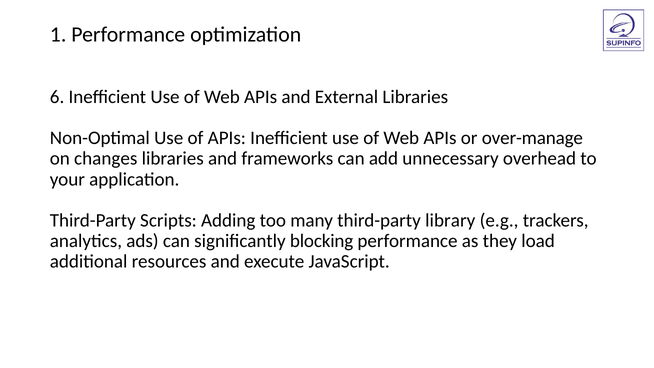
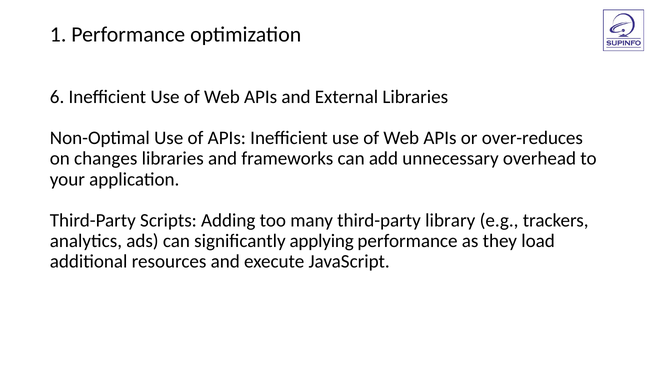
over-manage: over-manage -> over-reduces (532, 138)
blocking: blocking -> applying (322, 241)
